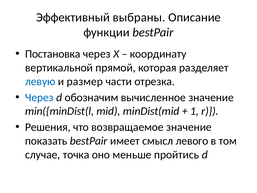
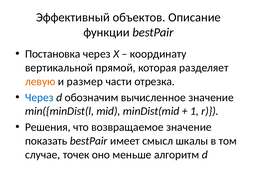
выбраны: выбраны -> объектов (139, 17)
левую colour: blue -> orange (40, 81)
левого: левого -> шкалы (192, 141)
точка: точка -> точек (76, 154)
пройтись: пройтись -> алгоритм (177, 154)
